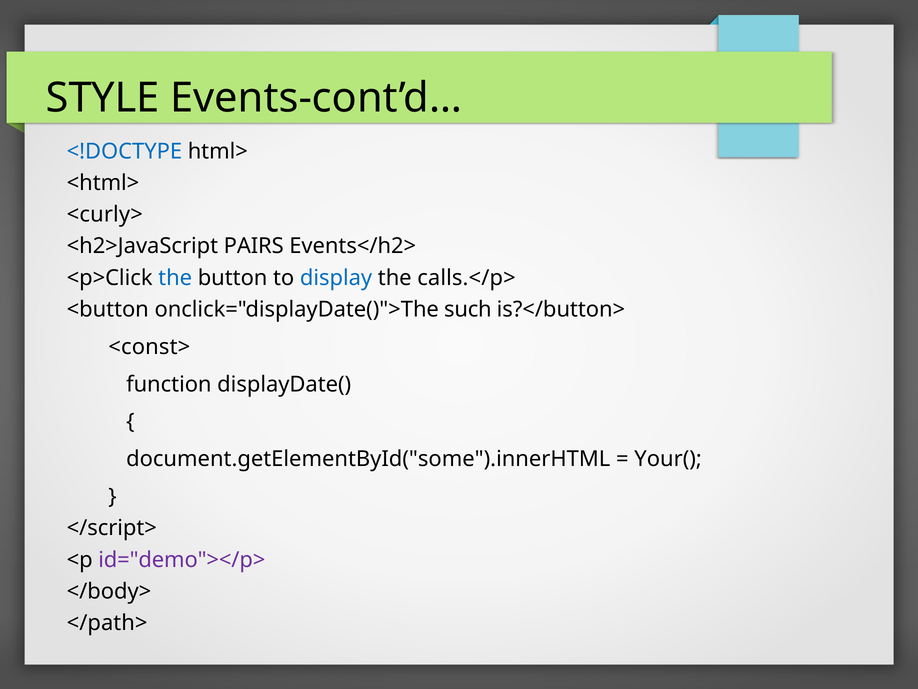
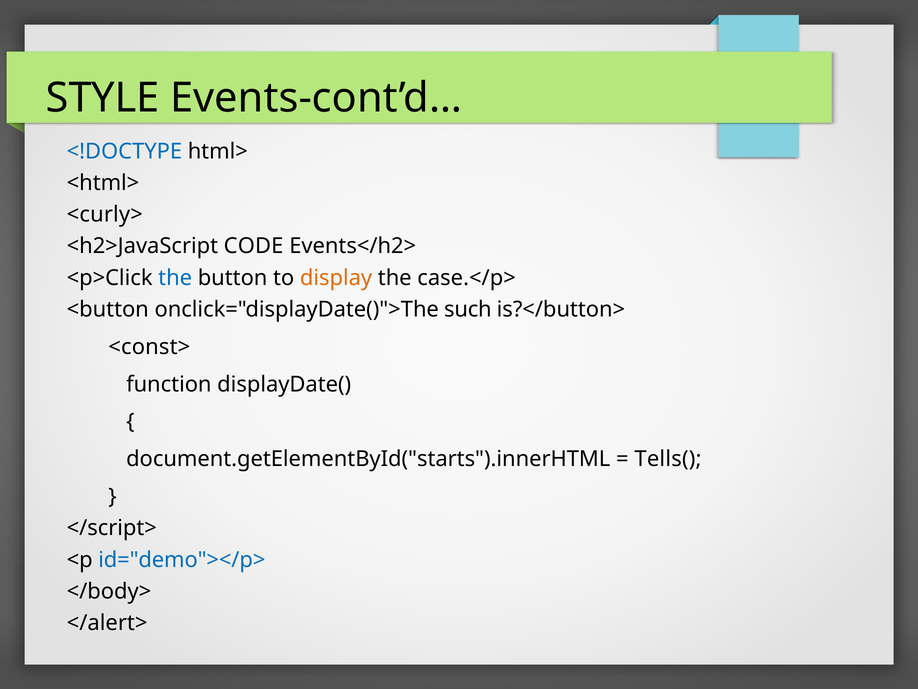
PAIRS: PAIRS -> CODE (254, 246)
display colour: blue -> orange (336, 278)
calls.</p>: calls.</p> -> case.</p> (467, 278)
document.getElementById("some").innerHTML: document.getElementById("some").innerHTML -> document.getElementById("starts").innerHTML (368, 459)
Your(: Your( -> Tells( (668, 459)
id="demo"></p> colour: purple -> blue (182, 559)
</path>: </path> -> </alert> (107, 623)
